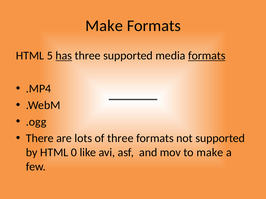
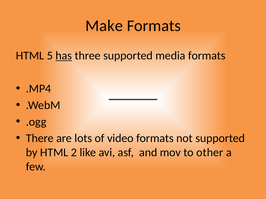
formats underline: present -> none (207, 56)
of three: three -> video (120, 139)
0: 0 -> 2 (74, 153)
to make: make -> other (210, 153)
